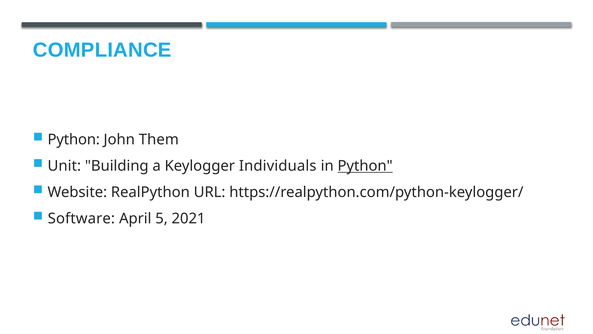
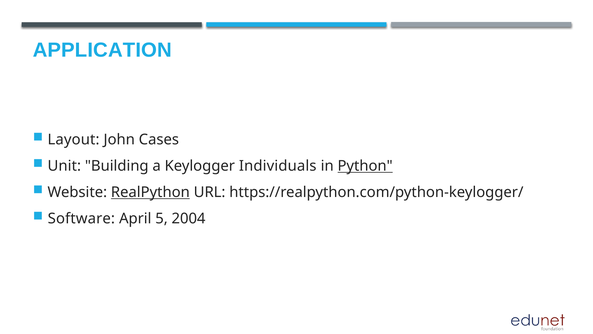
COMPLIANCE: COMPLIANCE -> APPLICATION (102, 50)
Python: Python -> Layout (74, 140)
Them: Them -> Cases (159, 140)
RealPython underline: none -> present (150, 192)
2021: 2021 -> 2004 (189, 218)
